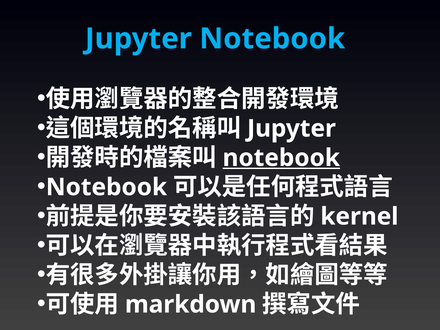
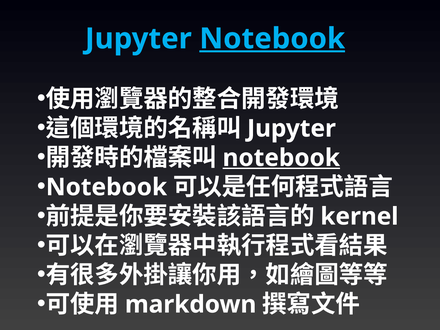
Notebook underline: none -> present (272, 39)
